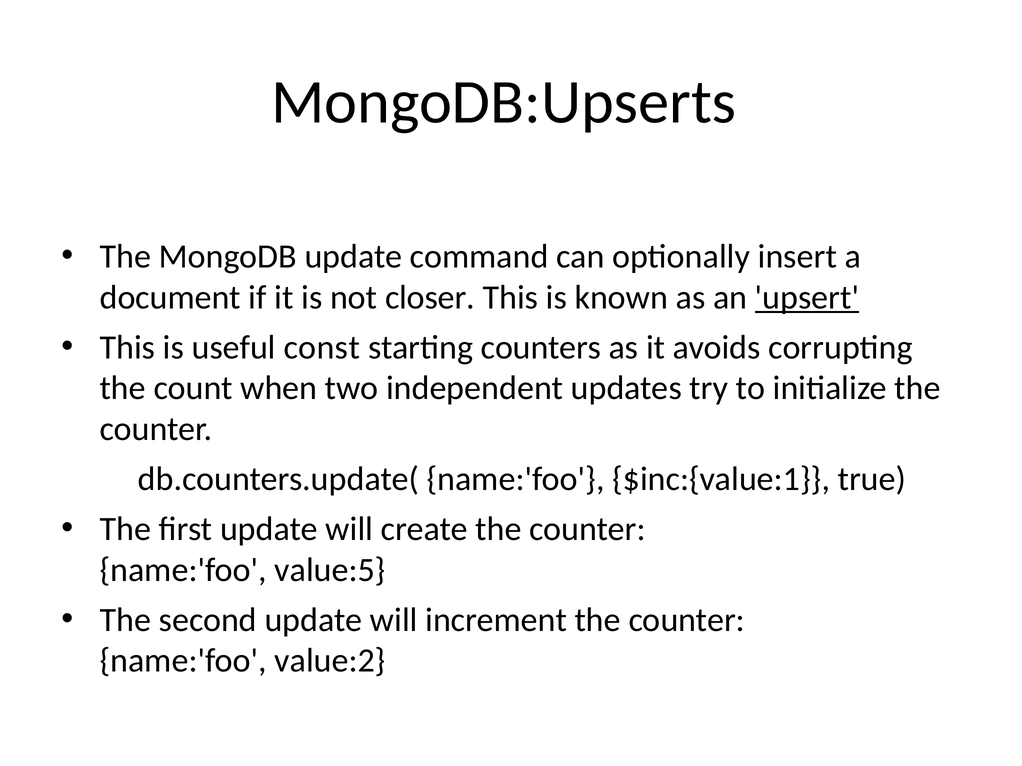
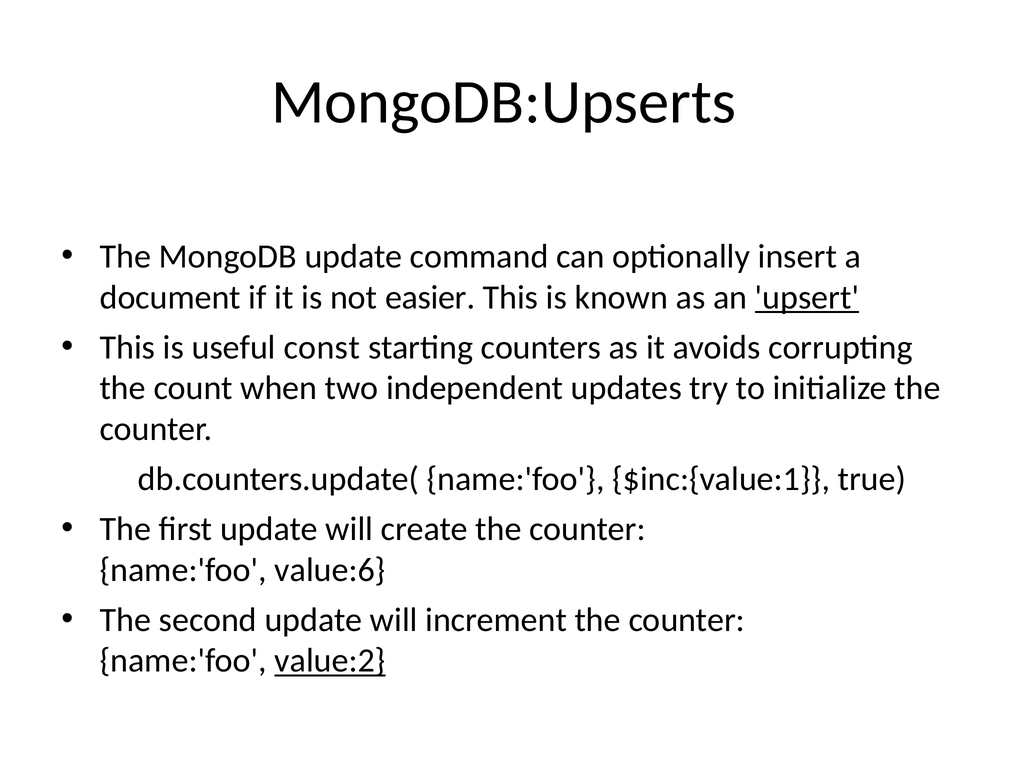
closer: closer -> easier (430, 298)
value:5: value:5 -> value:6 (330, 570)
value:2 underline: none -> present (330, 661)
